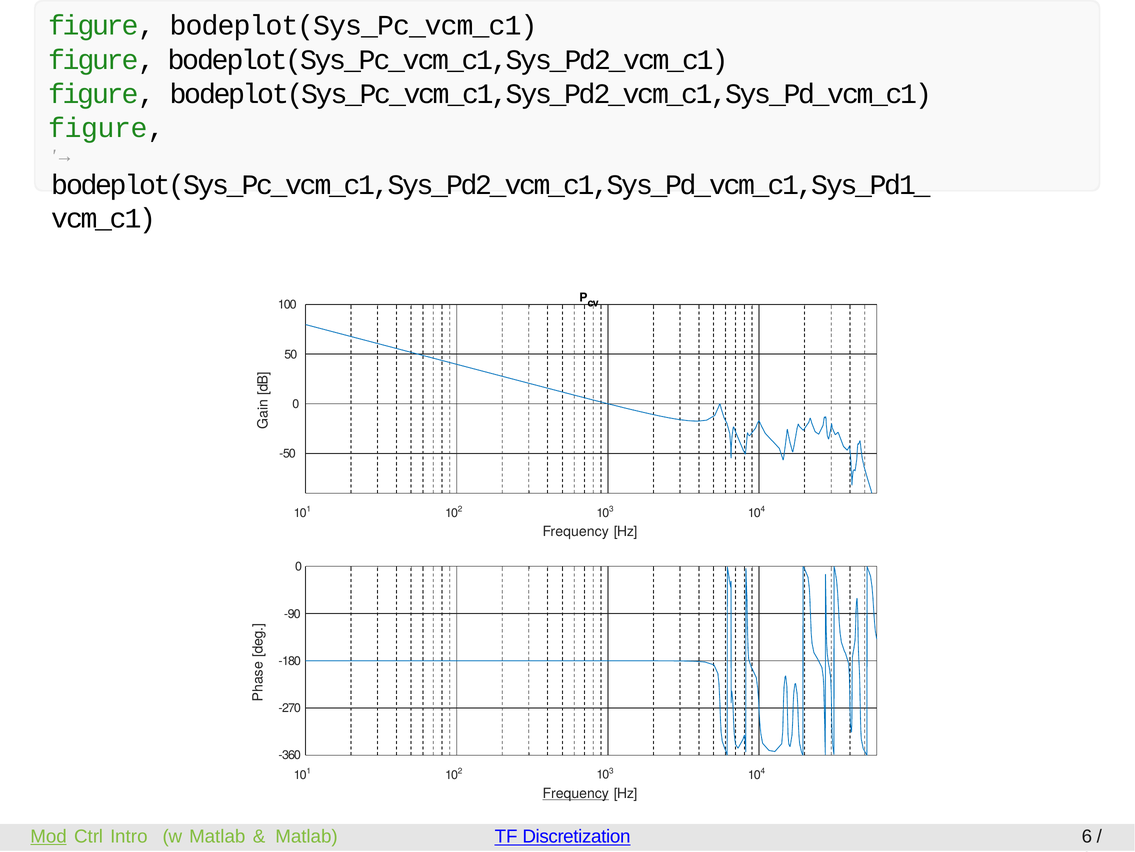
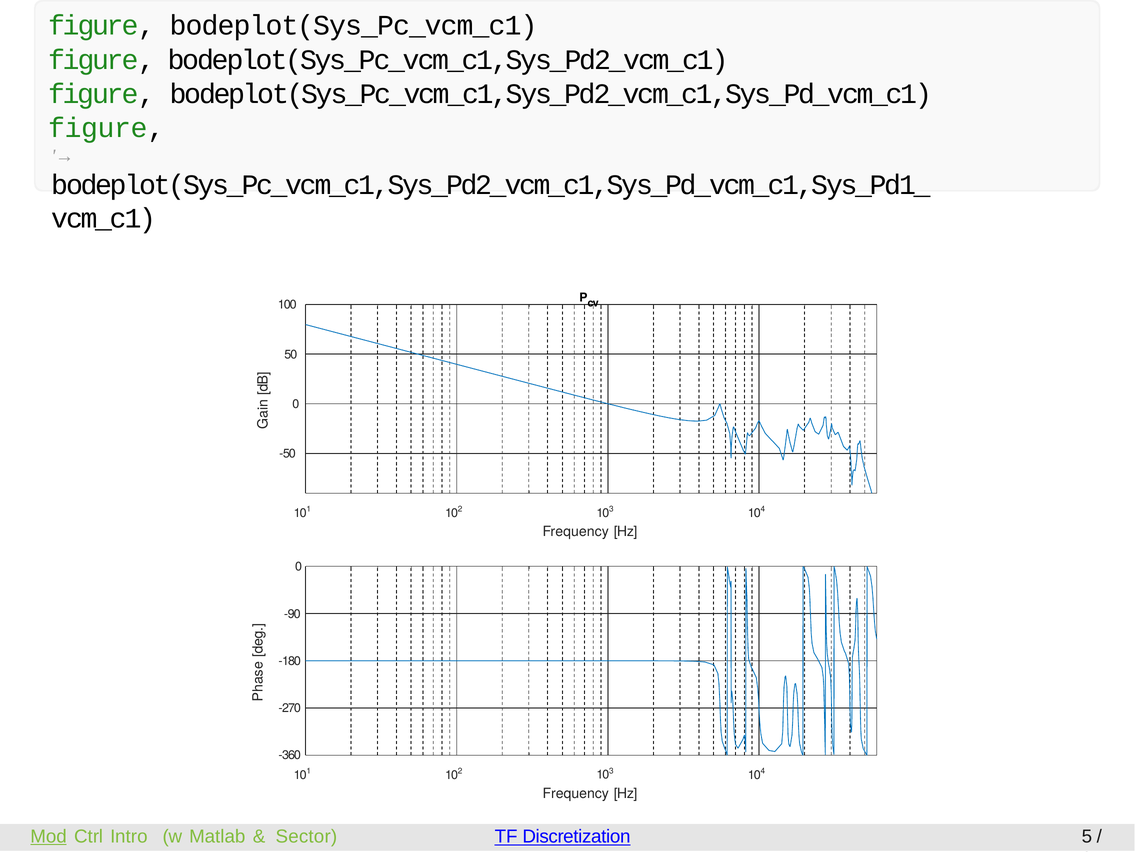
Frequency underline: present -> none (576, 794)
Matlab: Matlab -> Sector (306, 836)
6: 6 -> 5 (1087, 836)
